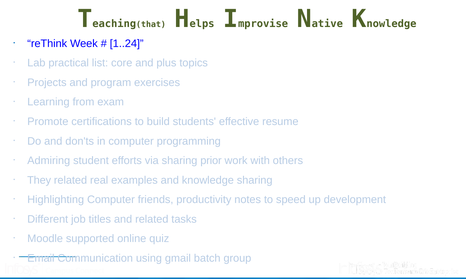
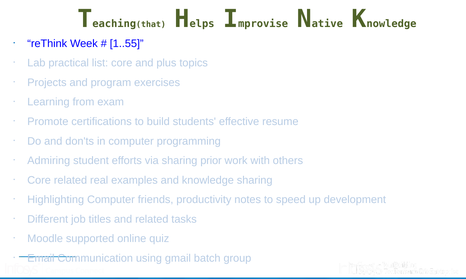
1..24: 1..24 -> 1..55 (127, 44)
They: They -> Core (39, 181)
